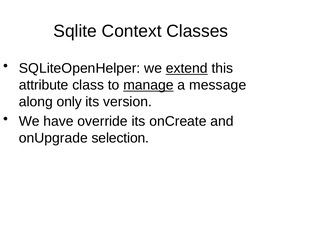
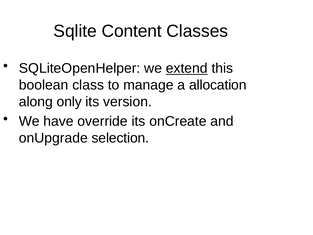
Context: Context -> Content (132, 31)
attribute: attribute -> boolean (44, 85)
manage underline: present -> none (148, 85)
message: message -> allocation (218, 85)
